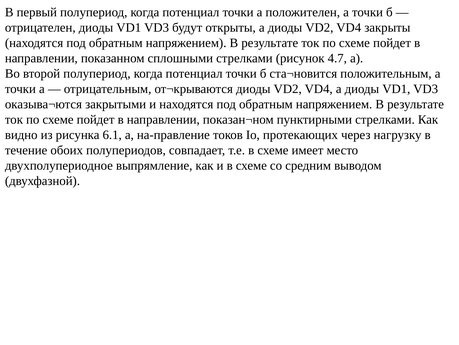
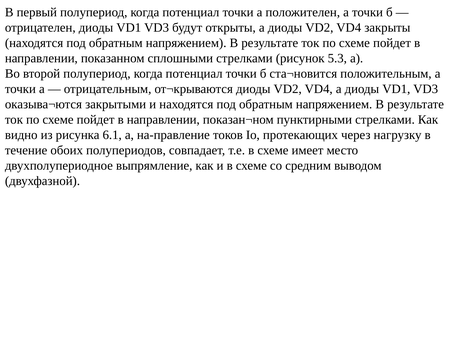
4.7: 4.7 -> 5.3 (337, 58)
